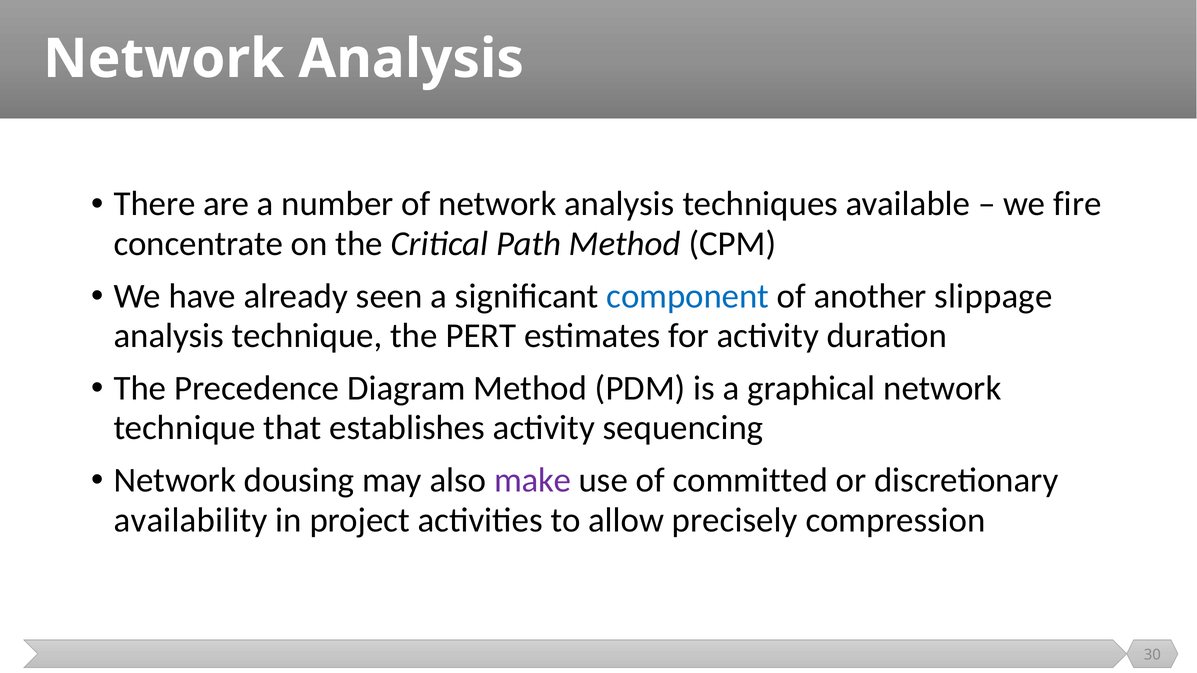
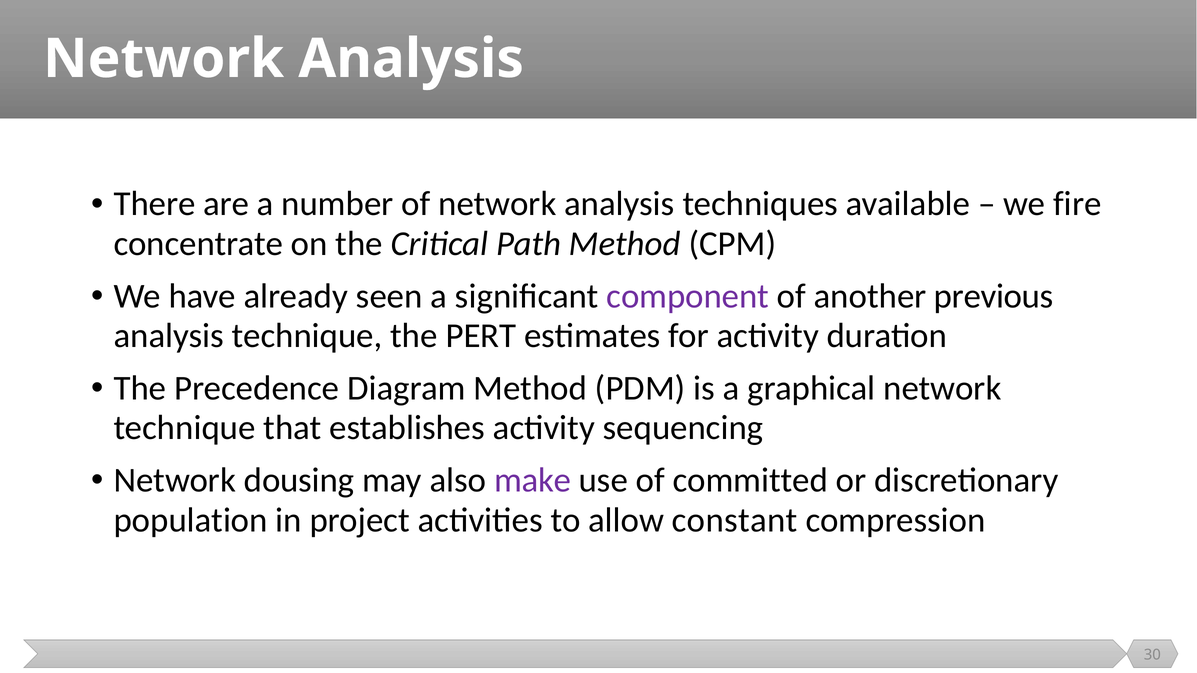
component colour: blue -> purple (688, 296)
slippage: slippage -> previous (994, 296)
availability: availability -> population (191, 520)
precisely: precisely -> constant (735, 520)
